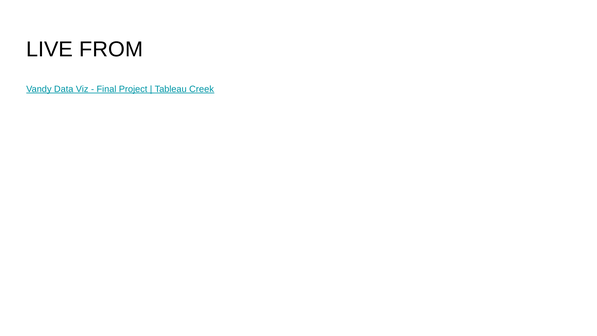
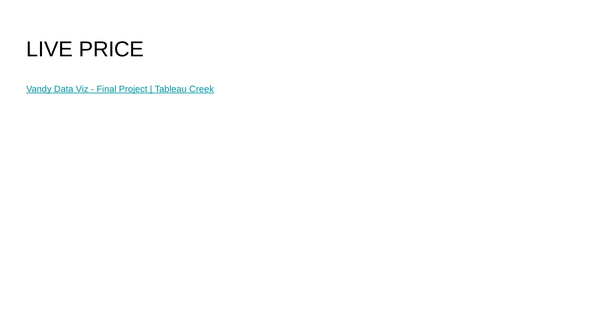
FROM: FROM -> PRICE (111, 49)
